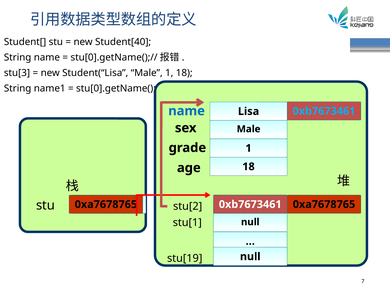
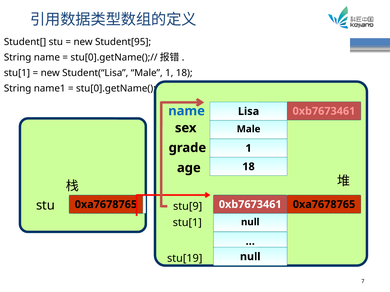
Student[40: Student[40 -> Student[95 (123, 42)
stu[3: stu[3 -> stu[1 (17, 73)
0xb7673461 colour: light blue -> pink (324, 111)
stu[2: stu[2 -> stu[9 (188, 207)
